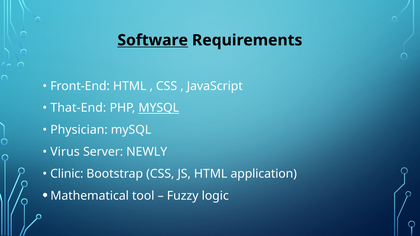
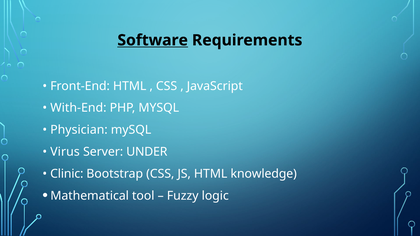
That-End: That-End -> With-End (78, 108)
MYSQL underline: present -> none (159, 108)
NEWLY: NEWLY -> UNDER (147, 152)
application: application -> knowledge (264, 174)
